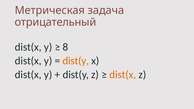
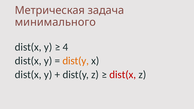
отрицательный: отрицательный -> минимального (55, 22)
8: 8 -> 4 (65, 47)
dist(x colour: orange -> red (123, 75)
